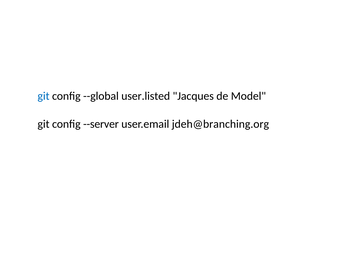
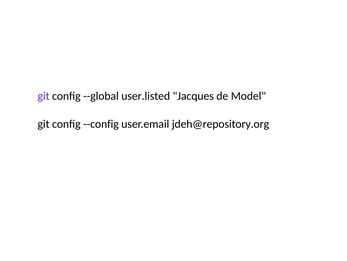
git colour: blue -> purple (44, 96)
--server: --server -> --config (101, 124)
jdeh@branching.org: jdeh@branching.org -> jdeh@repository.org (220, 124)
